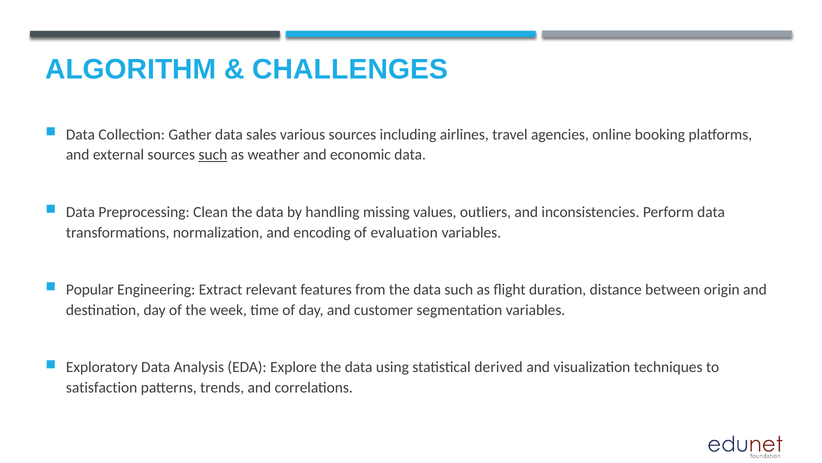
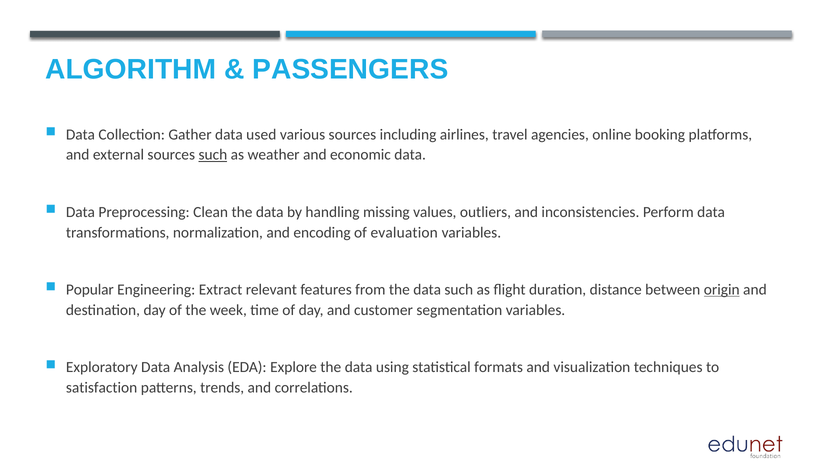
CHALLENGES: CHALLENGES -> PASSENGERS (350, 69)
sales: sales -> used (261, 134)
origin underline: none -> present (722, 289)
derived: derived -> formats (499, 367)
